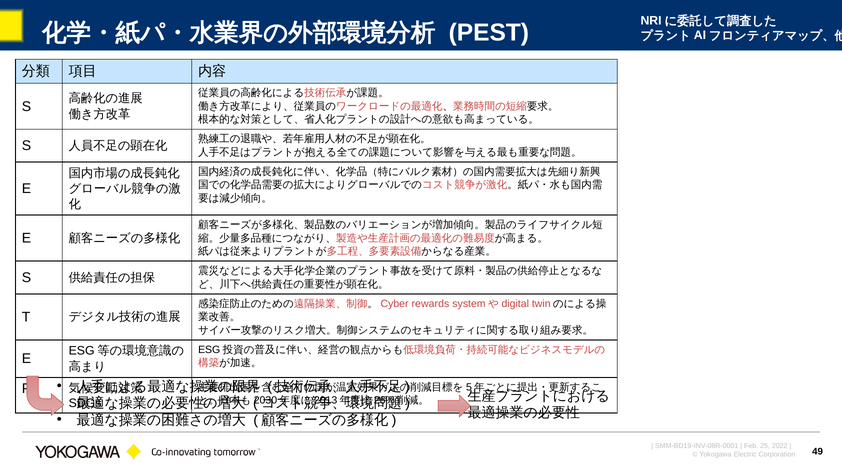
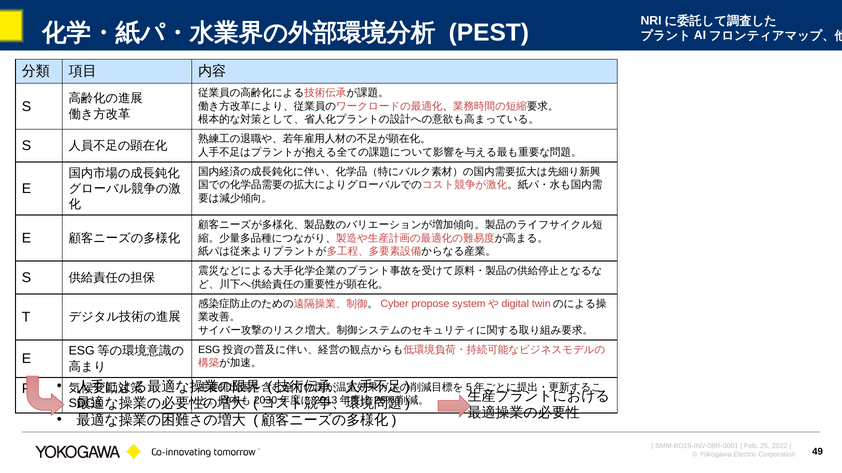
rewards: rewards -> propose (430, 304)
